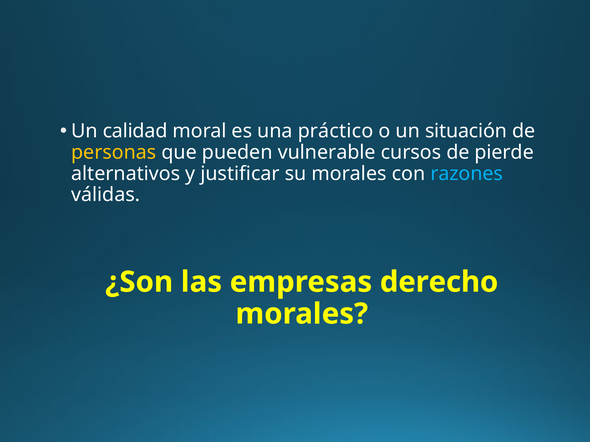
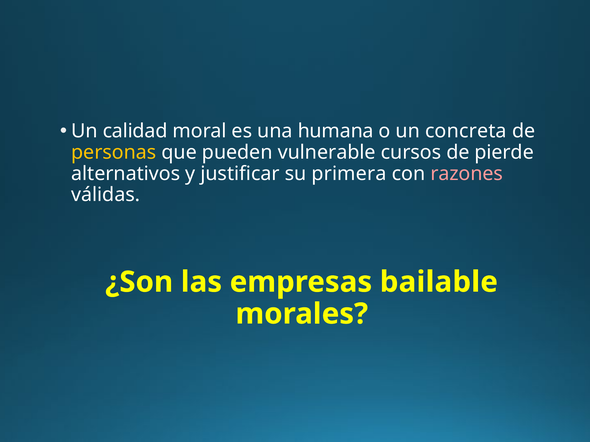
práctico: práctico -> humana (336, 131)
situación: situación -> concreta (466, 131)
su morales: morales -> primera (349, 174)
razones colour: light blue -> pink (467, 174)
derecho: derecho -> bailable (439, 282)
